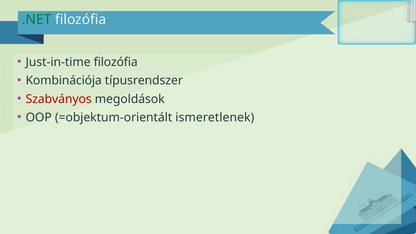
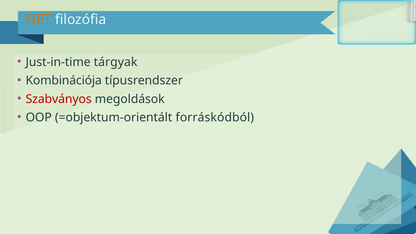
.NET colour: green -> orange (37, 20)
Just-in-time filozófia: filozófia -> tárgyak (116, 62)
ismeretlenek: ismeretlenek -> forráskódból (215, 118)
